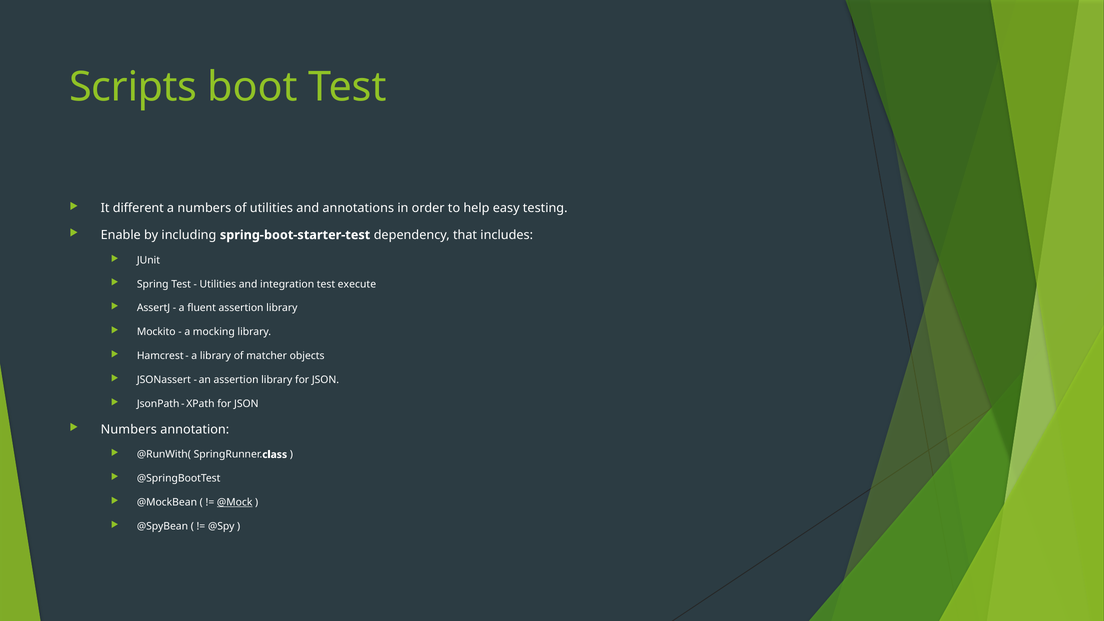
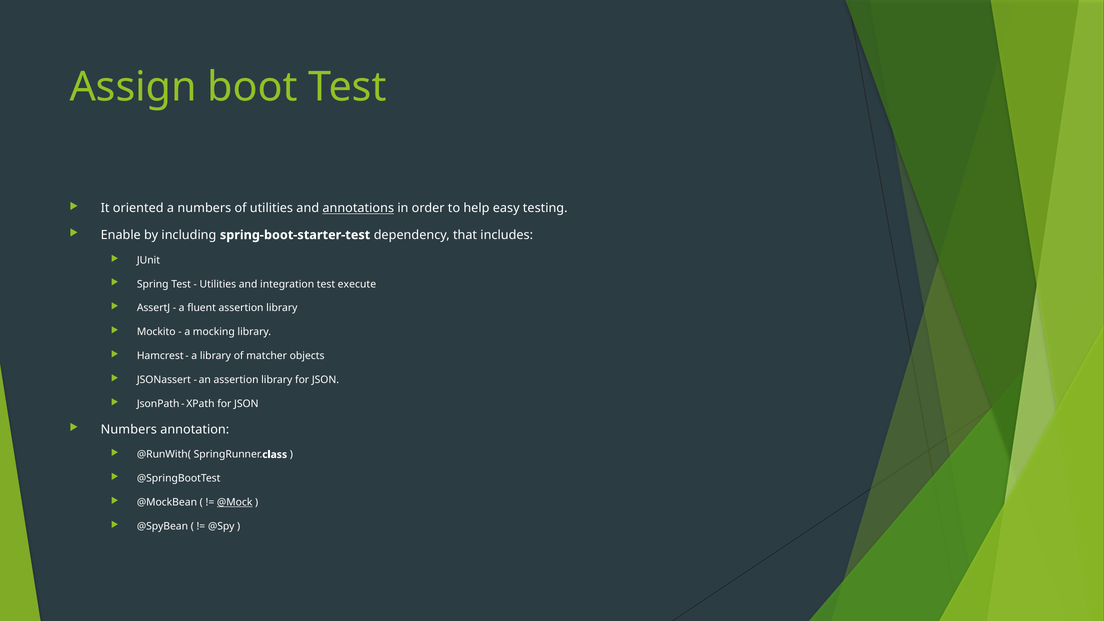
Scripts: Scripts -> Assign (133, 87)
different: different -> oriented (138, 208)
annotations underline: none -> present (358, 208)
